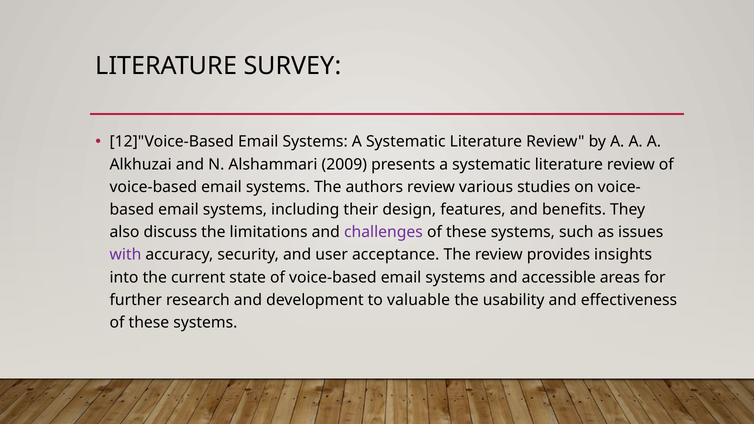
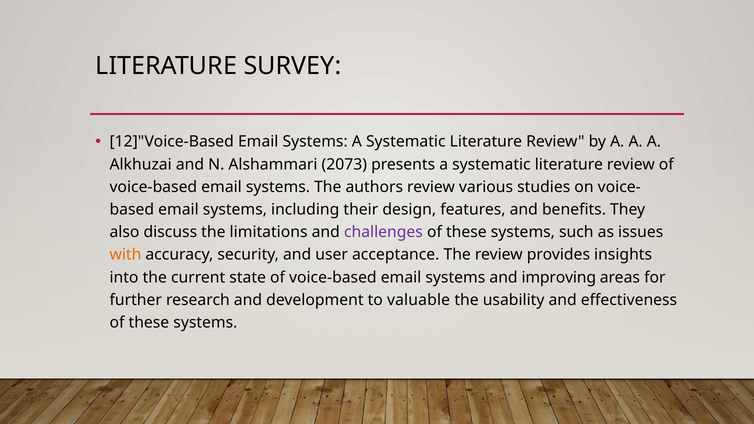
2009: 2009 -> 2073 (344, 164)
with colour: purple -> orange (125, 255)
accessible: accessible -> improving (559, 277)
